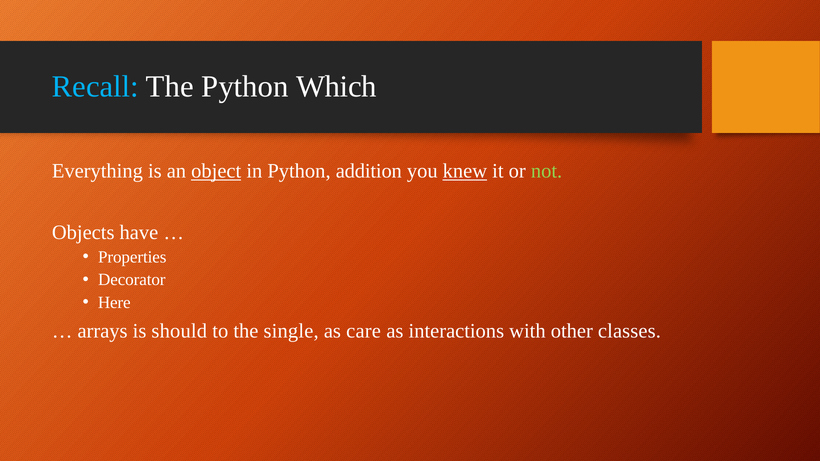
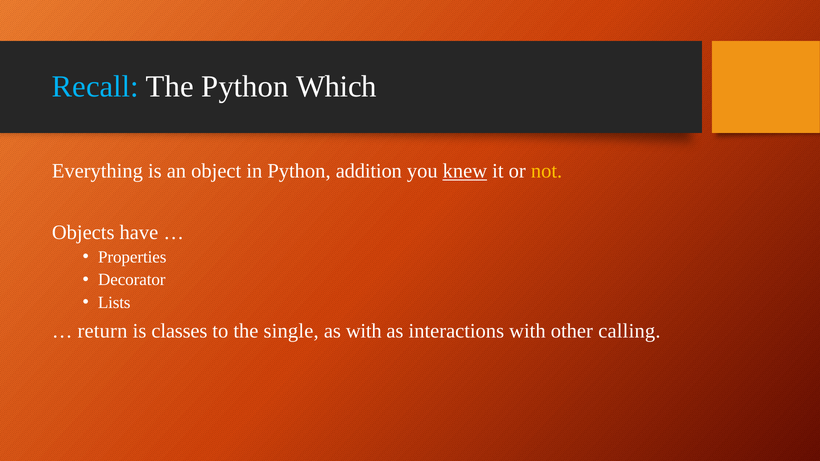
object underline: present -> none (216, 171)
not colour: light green -> yellow (547, 171)
Here: Here -> Lists (114, 303)
arrays: arrays -> return (102, 331)
should: should -> classes (179, 331)
as care: care -> with (364, 331)
classes: classes -> calling (629, 331)
